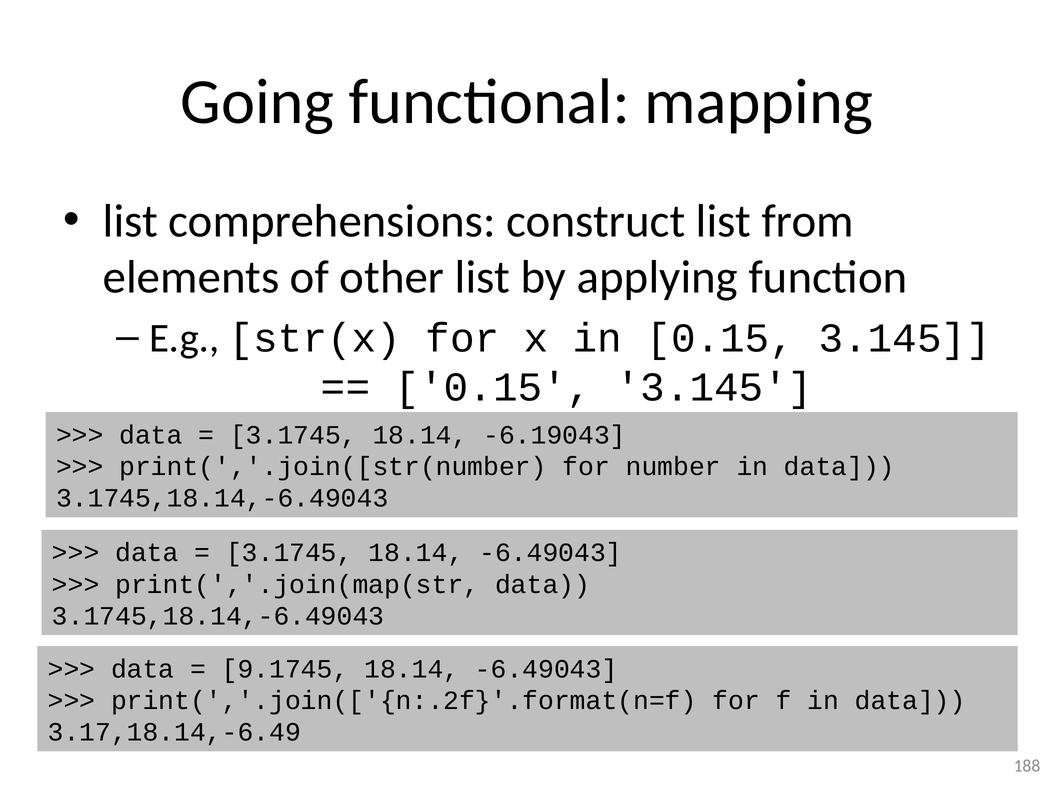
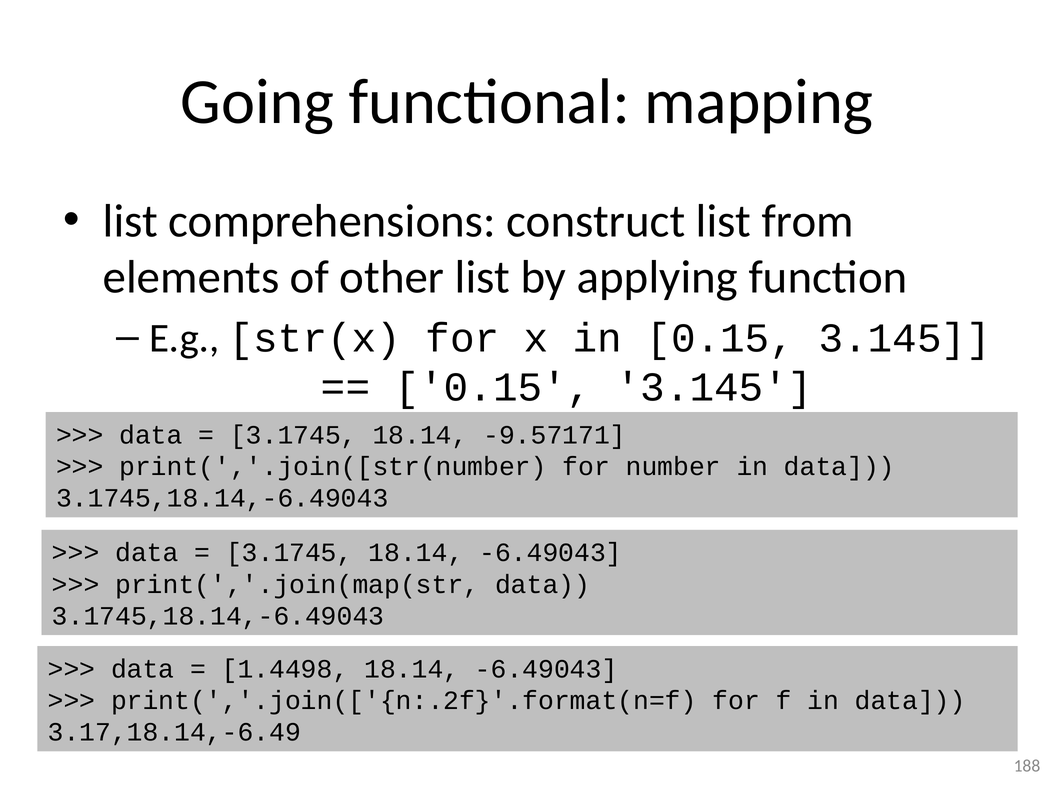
-6.19043: -6.19043 -> -9.57171 (555, 435)
9.1745: 9.1745 -> 1.4498 (285, 669)
